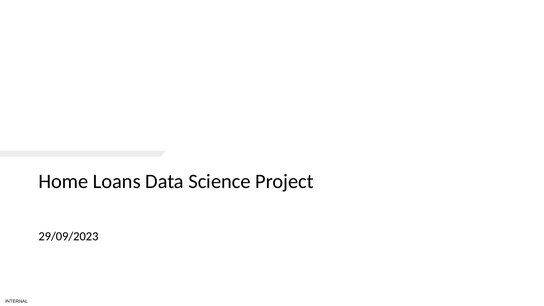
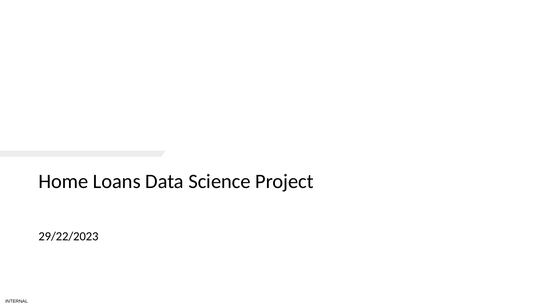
29/09/2023: 29/09/2023 -> 29/22/2023 (68, 236)
